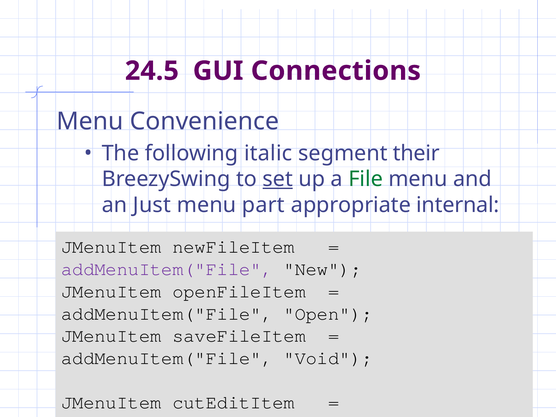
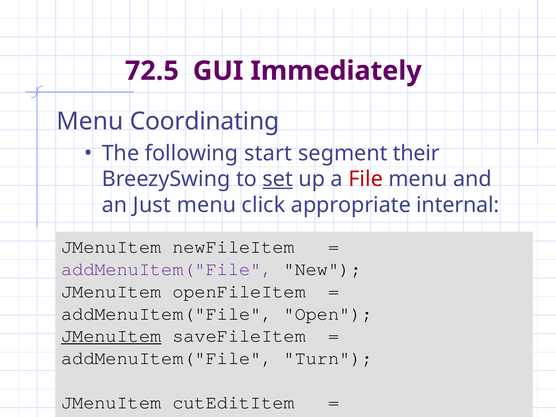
24.5: 24.5 -> 72.5 (152, 71)
Connections: Connections -> Immediately (336, 71)
Convenience: Convenience -> Coordinating (205, 121)
italic: italic -> start (268, 153)
File colour: green -> red (366, 179)
part: part -> click (263, 205)
JMenuItem underline: none -> present (111, 336)
Void: Void -> Turn (328, 358)
